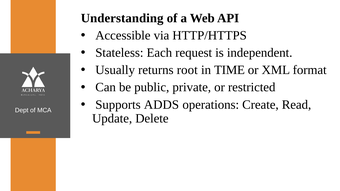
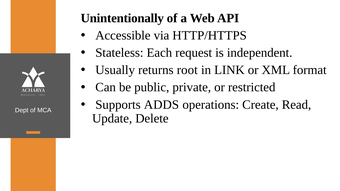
Understanding: Understanding -> Unintentionally (122, 18)
TIME: TIME -> LINK (229, 70)
